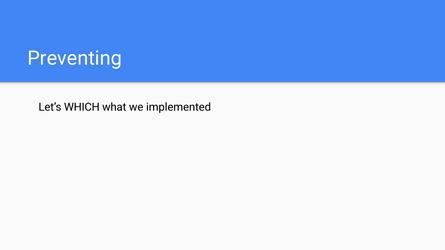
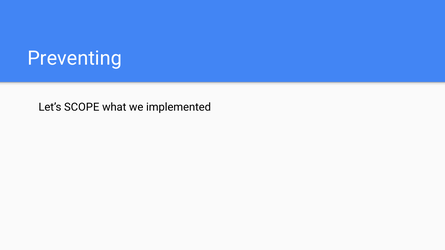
WHICH: WHICH -> SCOPE (82, 107)
